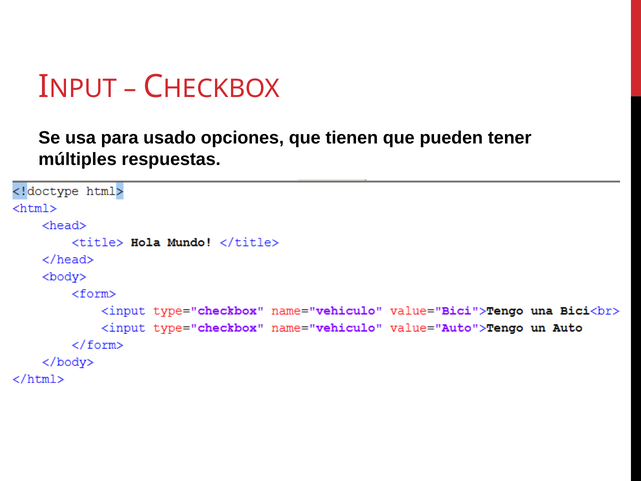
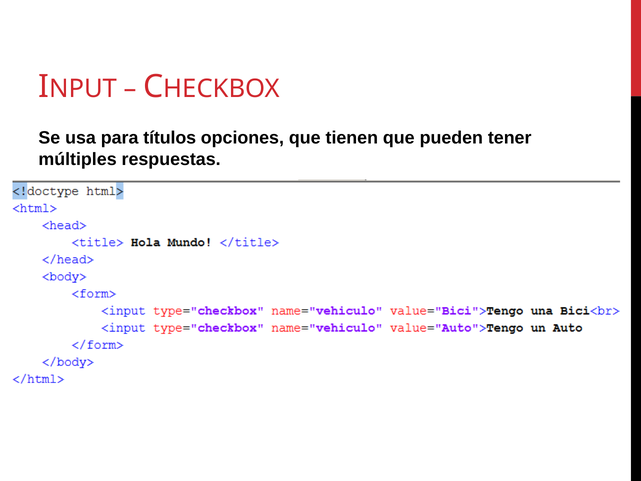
usado: usado -> títulos (170, 138)
